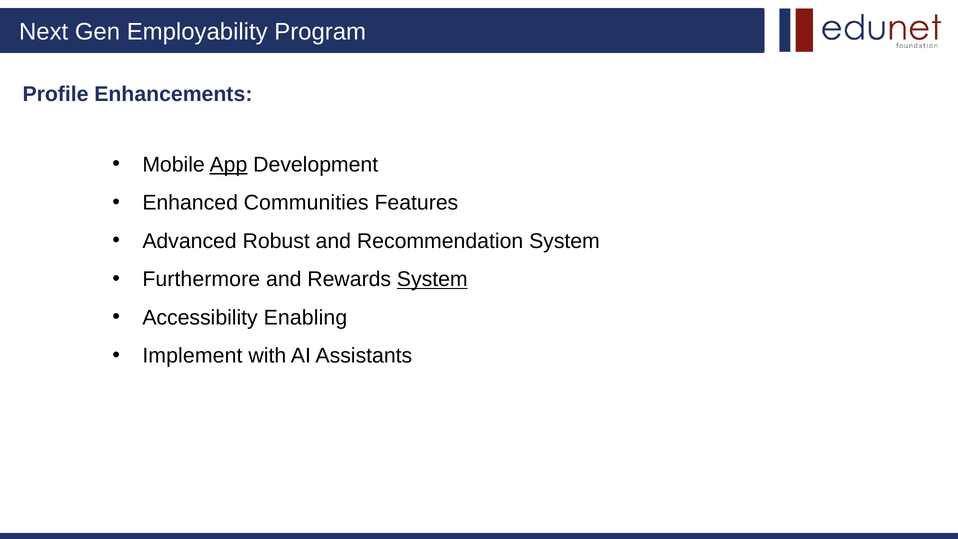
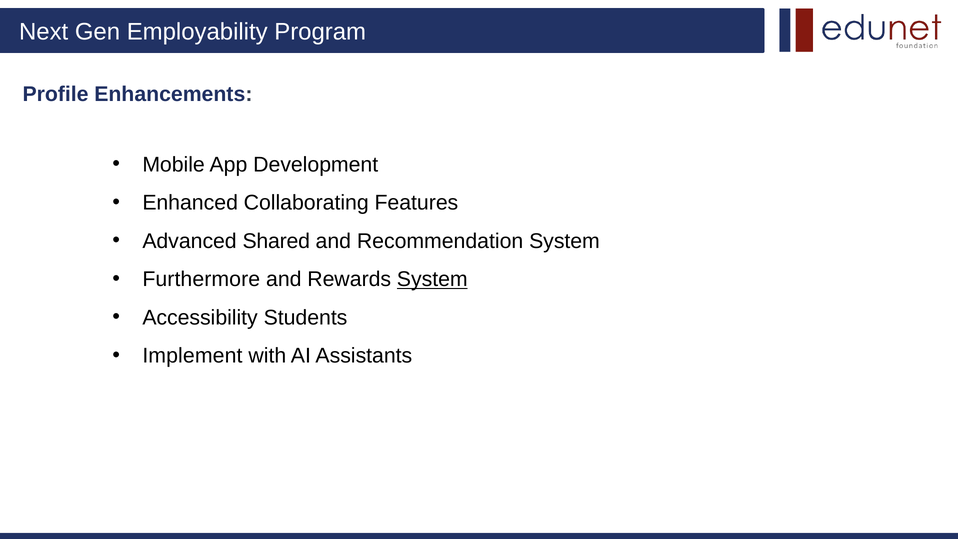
App underline: present -> none (228, 164)
Communities: Communities -> Collaborating (306, 203)
Robust: Robust -> Shared (276, 241)
Enabling: Enabling -> Students (306, 318)
